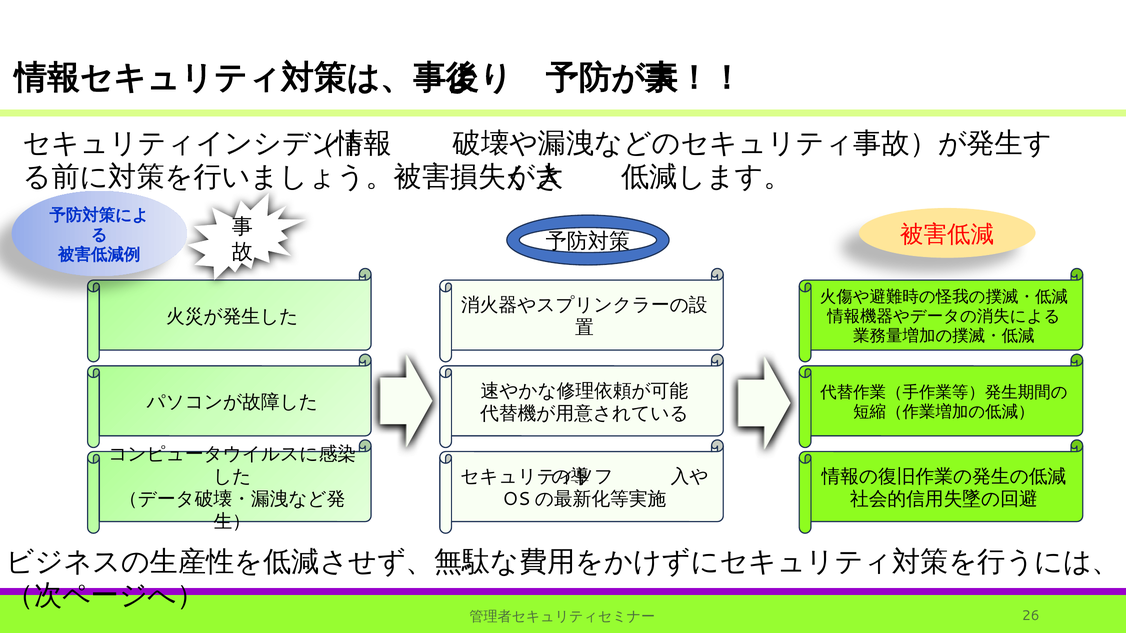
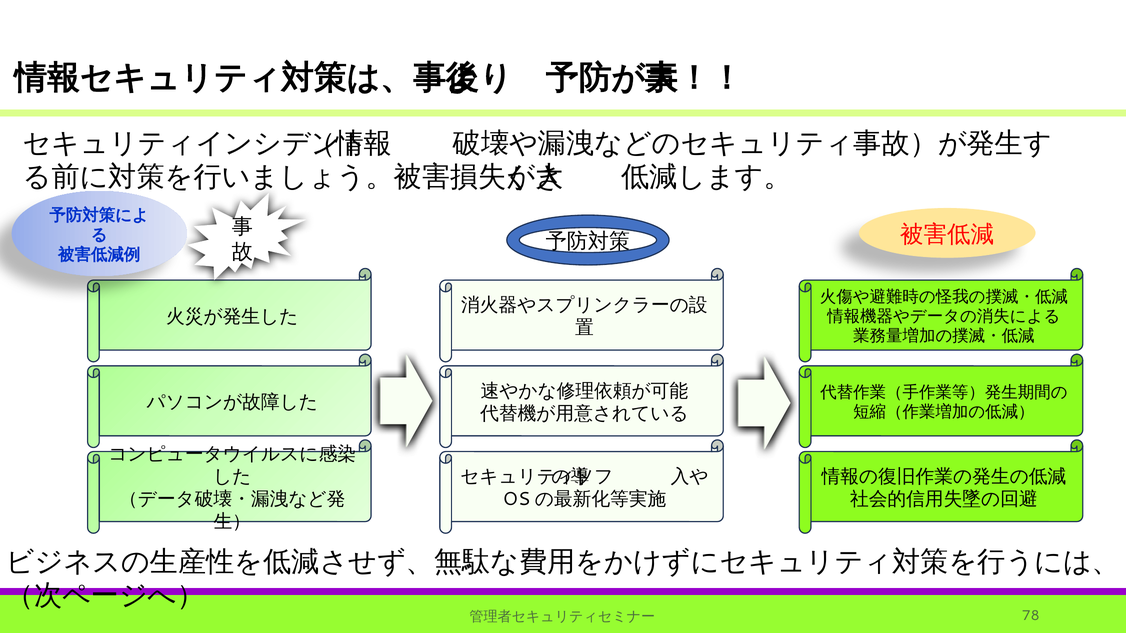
26: 26 -> 78 (1031, 616)
